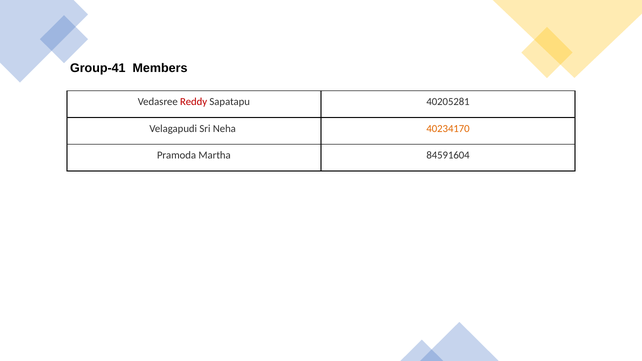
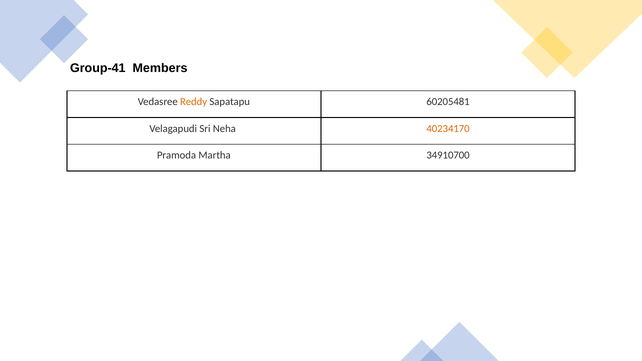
Reddy colour: red -> orange (194, 102)
40205281: 40205281 -> 60205481 (448, 102)
84591604: 84591604 -> 34910700 (448, 155)
